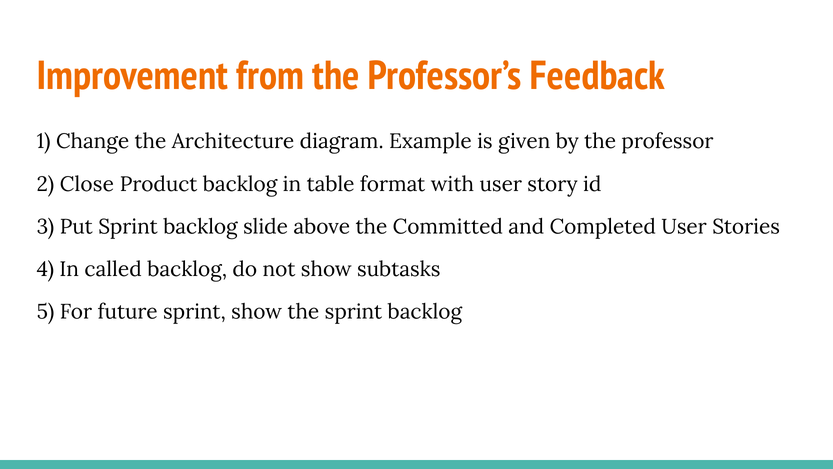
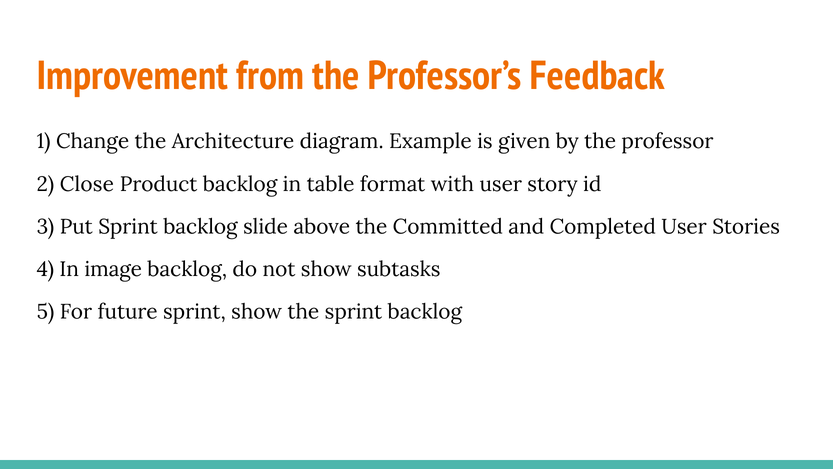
called: called -> image (113, 269)
